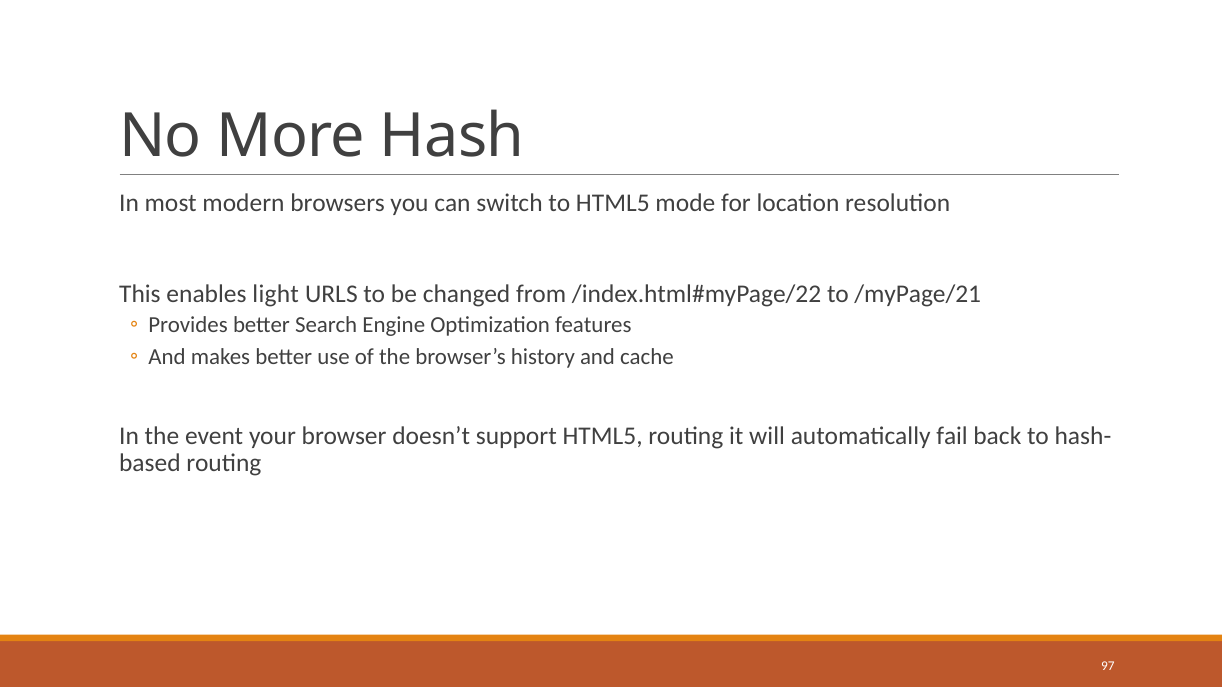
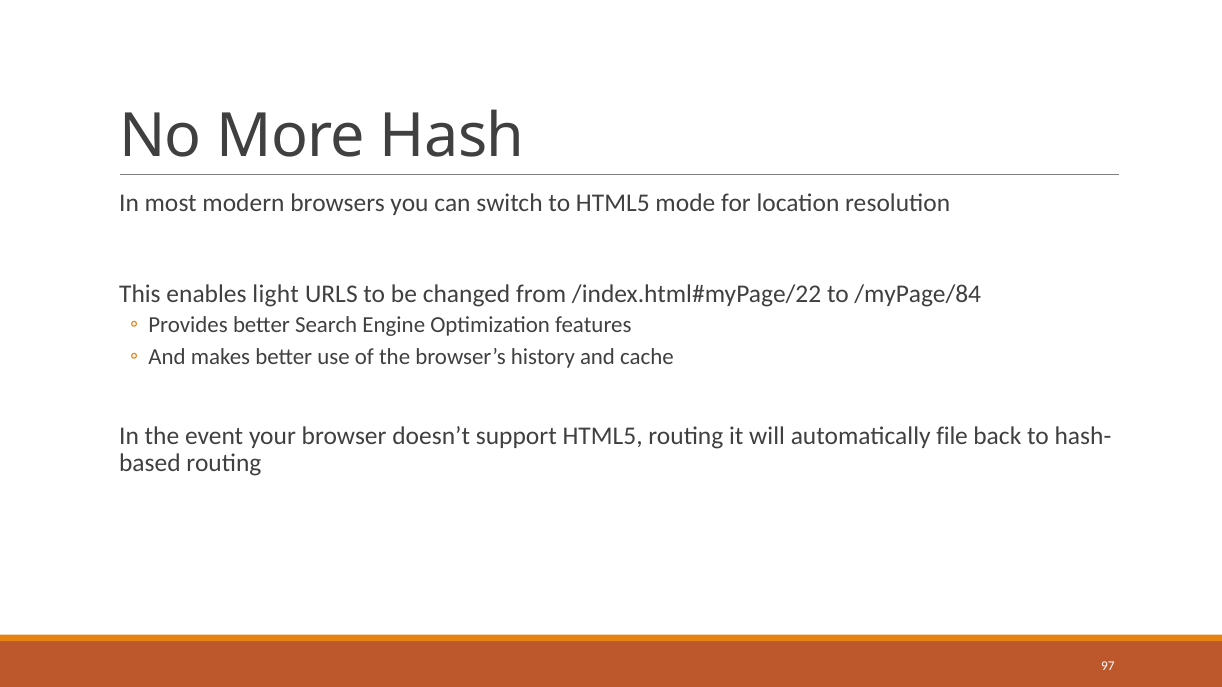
/myPage/21: /myPage/21 -> /myPage/84 (918, 294)
fail: fail -> file (952, 436)
